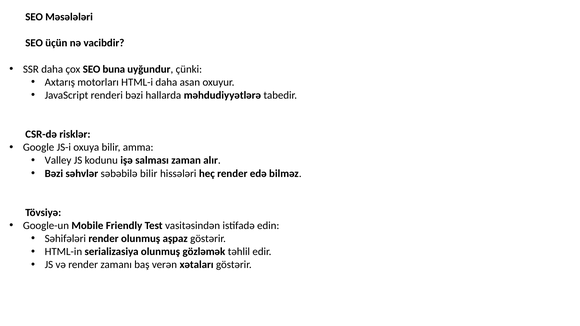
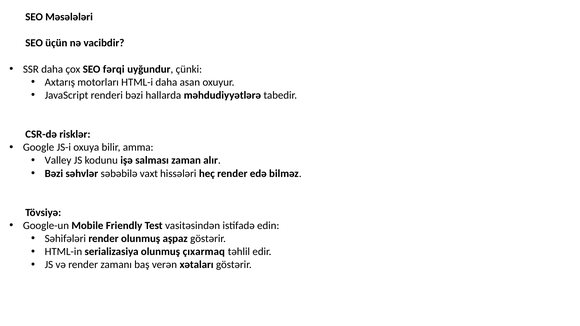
buna: buna -> fərqi (114, 69)
səbəbilə bilir: bilir -> vaxt (149, 174)
gözləmək: gözləmək -> çıxarmaq (204, 252)
